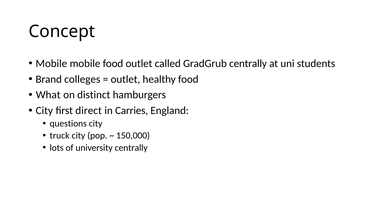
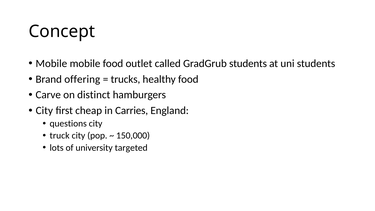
GradGrub centrally: centrally -> students (248, 63)
colleges: colleges -> offering (82, 79)
outlet: outlet -> trucks (125, 79)
What: What -> Carve (48, 95)
direct: direct -> cheap (89, 111)
university centrally: centrally -> targeted (131, 148)
